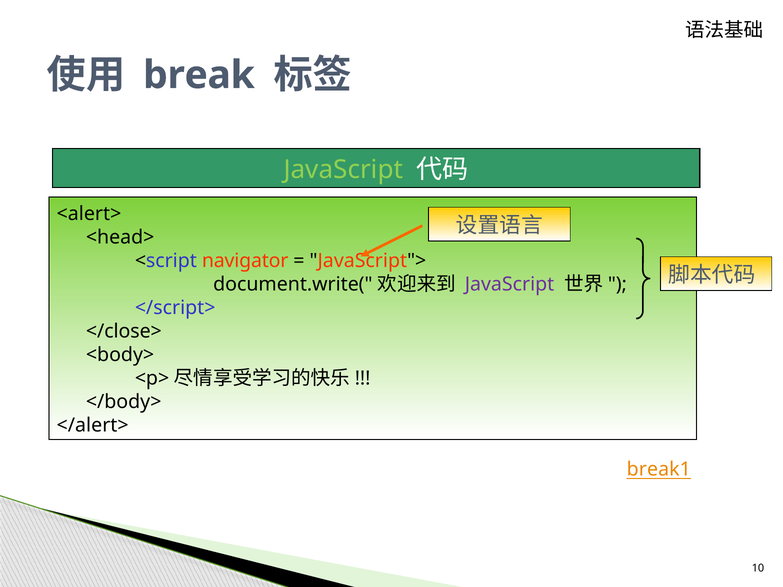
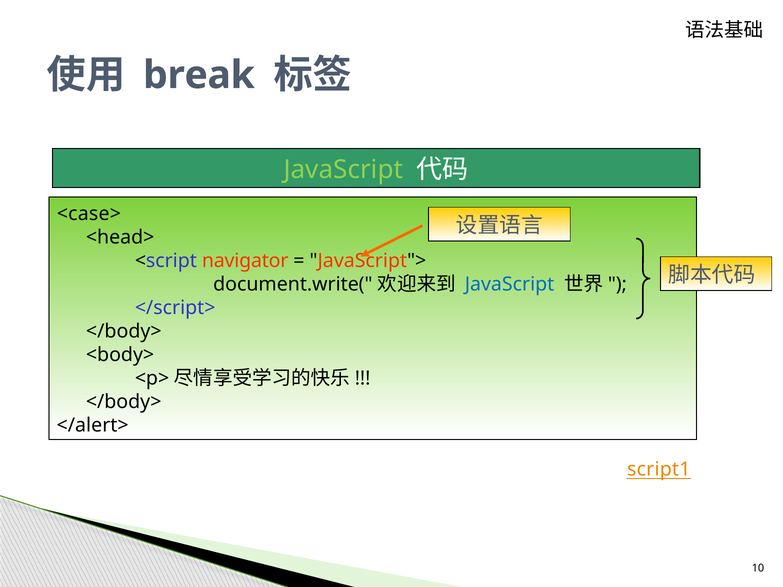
<alert>: <alert> -> <case> (89, 214)
JavaScript colour: purple -> blue (510, 284)
</close>: </close> -> </body> (124, 331)
break1: break1 -> script1 (659, 470)
